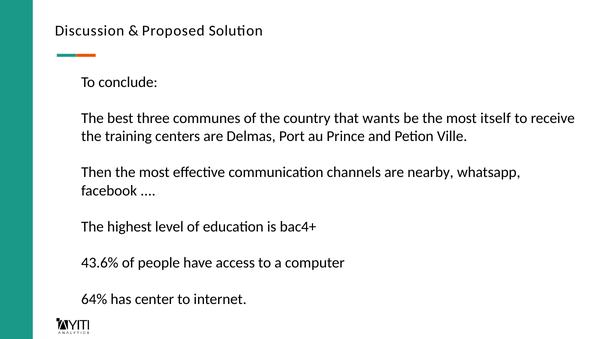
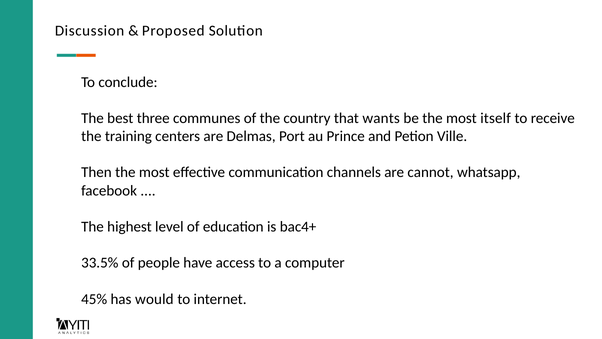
nearby: nearby -> cannot (430, 172)
43.6%: 43.6% -> 33.5% (100, 263)
64%: 64% -> 45% (94, 299)
center: center -> would (154, 299)
